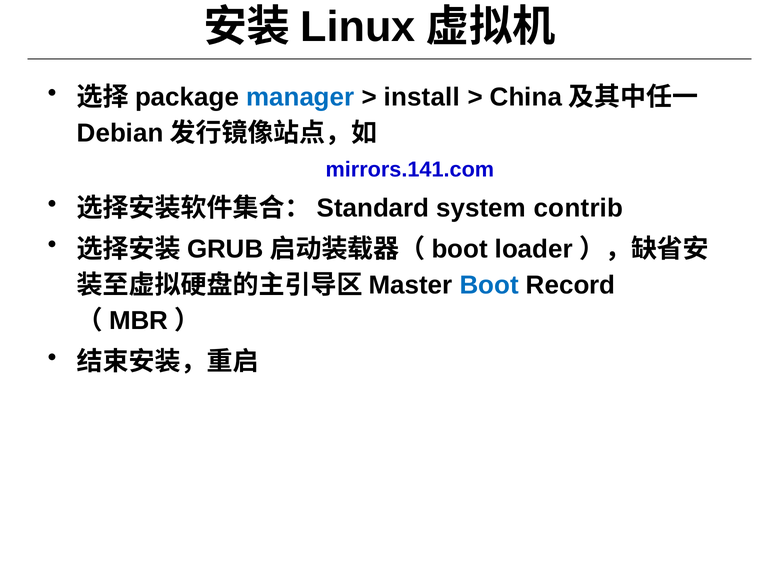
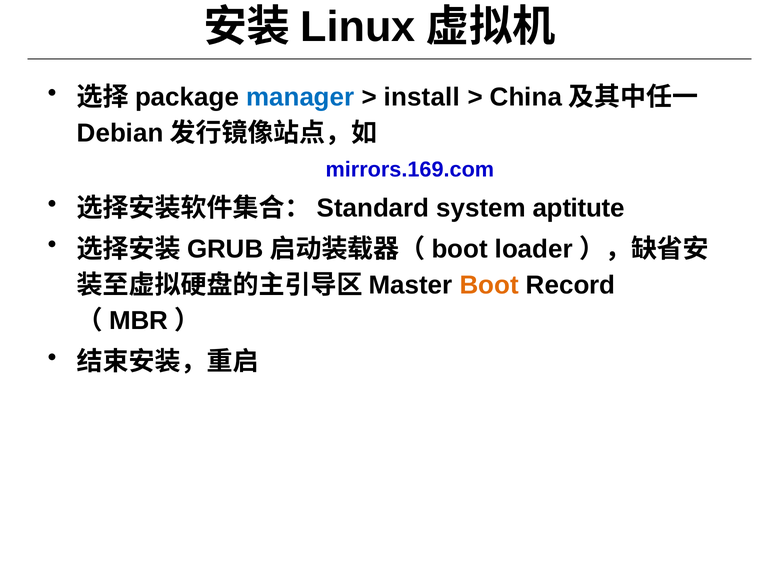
mirrors.141.com: mirrors.141.com -> mirrors.169.com (410, 170)
contrib: contrib -> aptitute (579, 208)
Boot colour: blue -> orange (489, 285)
